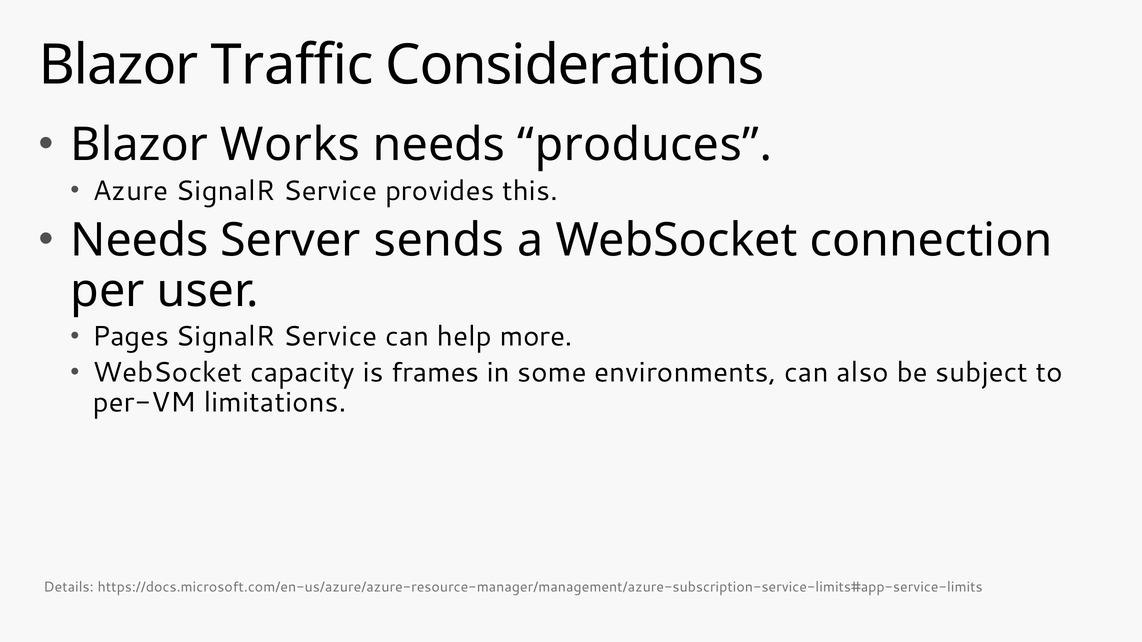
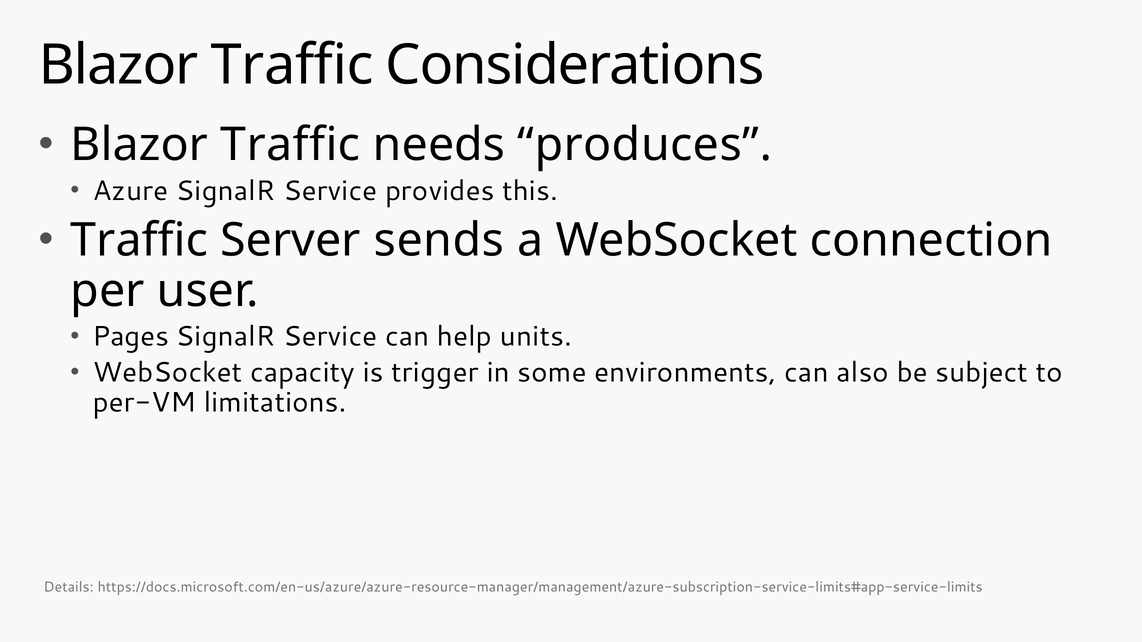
Works: Works -> Traffic (290, 145)
Needs: Needs -> Traffic (139, 240)
more: more -> units (536, 337)
frames: frames -> trigger (435, 373)
